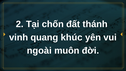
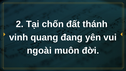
khúc: khúc -> đang (72, 37)
